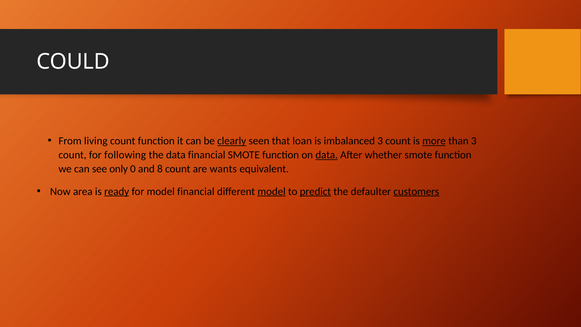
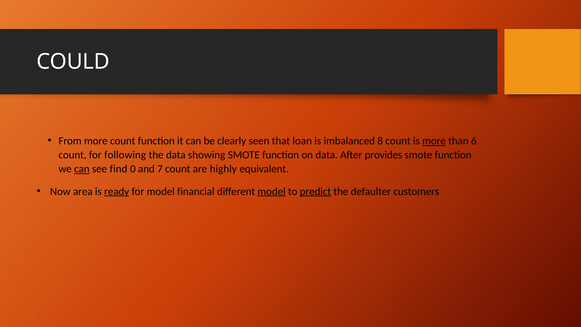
From living: living -> more (96, 141)
clearly underline: present -> none (232, 141)
imbalanced 3: 3 -> 8 (380, 141)
than 3: 3 -> 6 (474, 141)
data financial: financial -> showing (207, 155)
data underline: present -> none (327, 155)
whether: whether -> provides (383, 155)
can underline: none -> present (82, 169)
only: only -> find (119, 169)
8: 8 -> 7 (160, 169)
wants: wants -> highly (223, 169)
customers underline: present -> none (416, 191)
